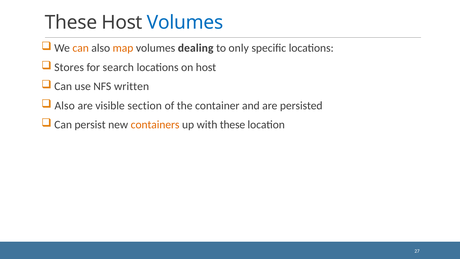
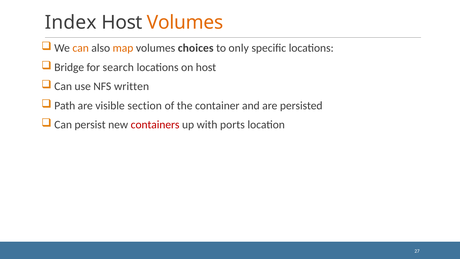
These: These -> Index (71, 23)
Volumes colour: blue -> orange (185, 23)
dealing: dealing -> choices (196, 48)
Stores: Stores -> Bridge (69, 67)
Also: Also -> Path (65, 105)
containers colour: orange -> red (155, 125)
with these: these -> ports (232, 125)
